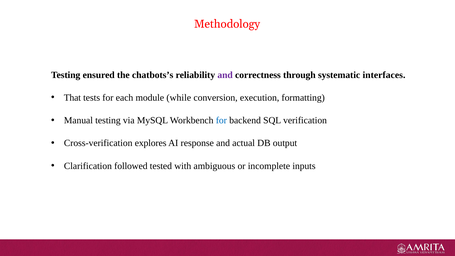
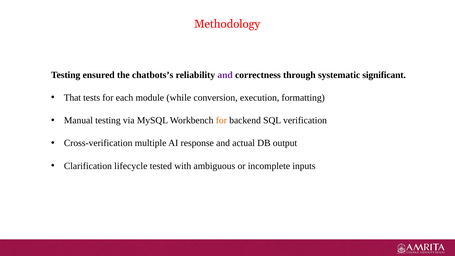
interfaces: interfaces -> significant (384, 75)
for colour: blue -> orange (221, 120)
explores: explores -> multiple (151, 143)
followed: followed -> lifecycle (131, 166)
